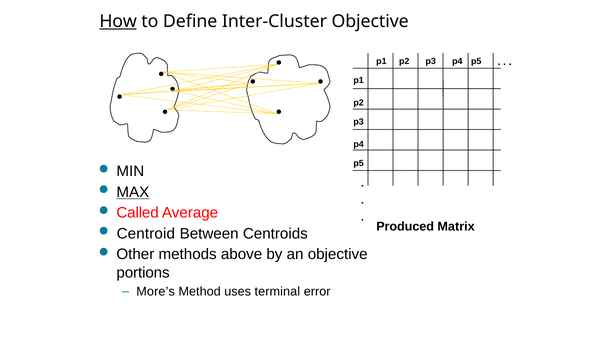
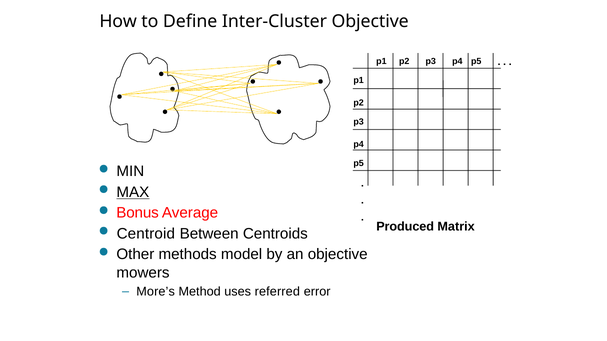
How underline: present -> none (118, 21)
Called: Called -> Bonus (138, 213)
above: above -> model (242, 255)
portions: portions -> mowers (143, 273)
terminal: terminal -> referred (277, 292)
